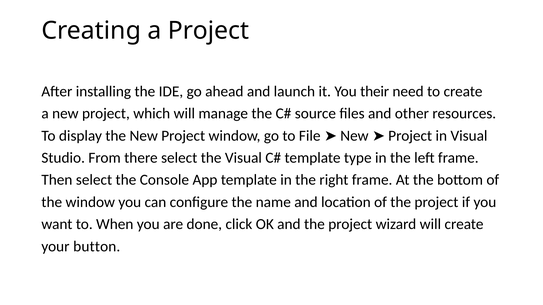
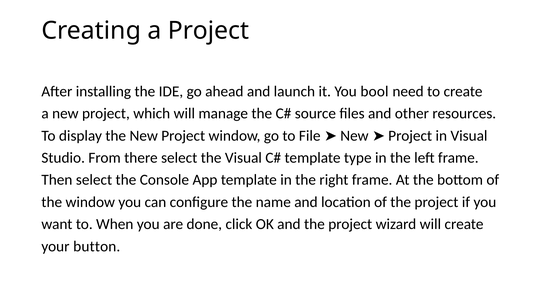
their: their -> bool (375, 92)
